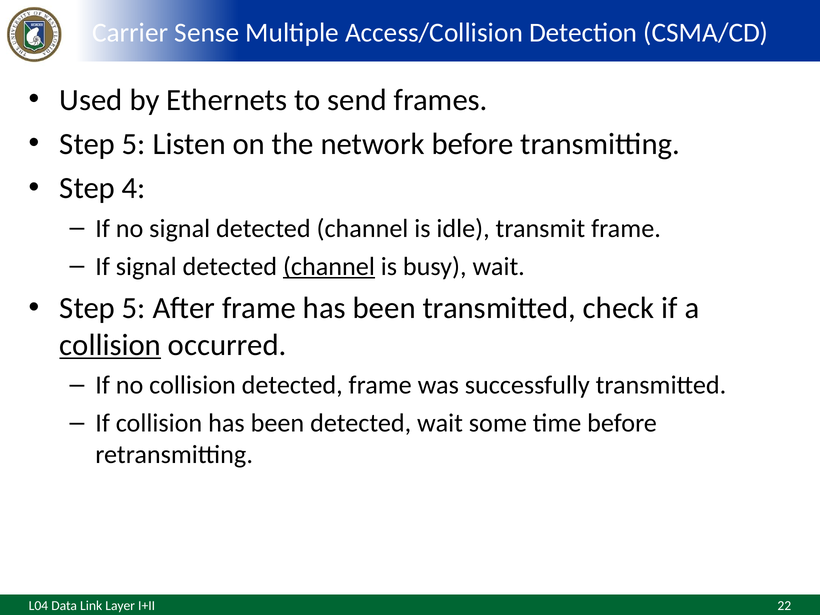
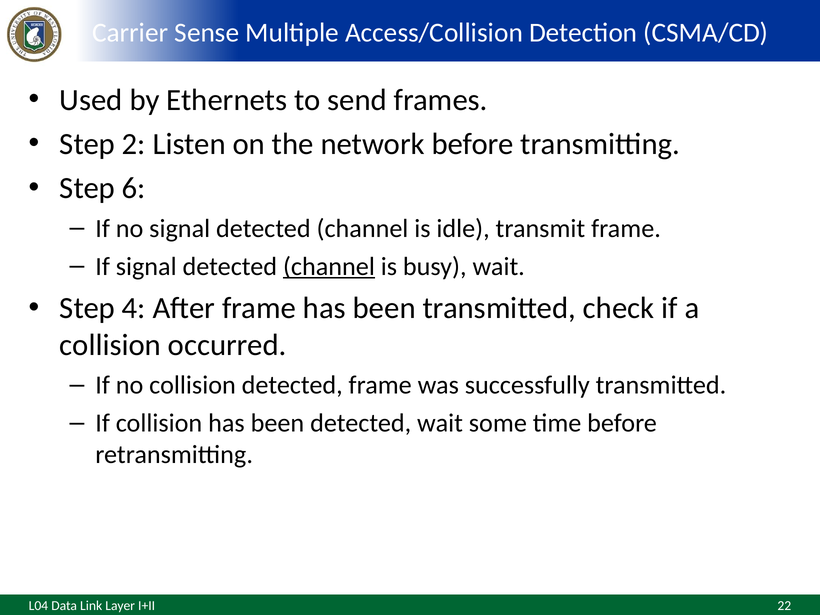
5: 5 -> 2 (134, 144)
4: 4 -> 6 (134, 188)
5: 5 -> 4 (134, 308)
collision underline: present -> none (110, 345)
